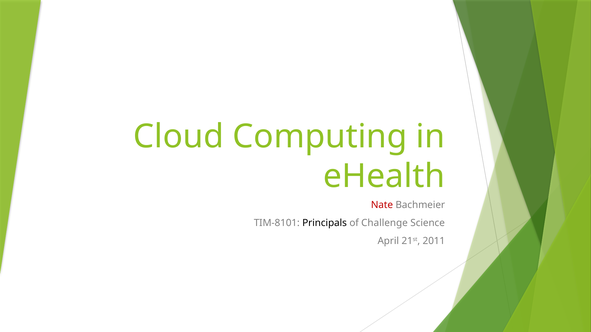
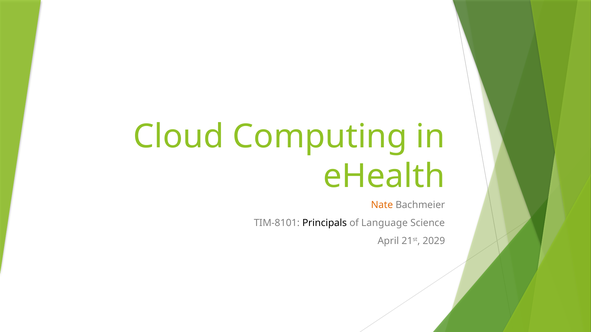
Nate colour: red -> orange (382, 205)
Challenge: Challenge -> Language (384, 223)
2011: 2011 -> 2029 (434, 241)
